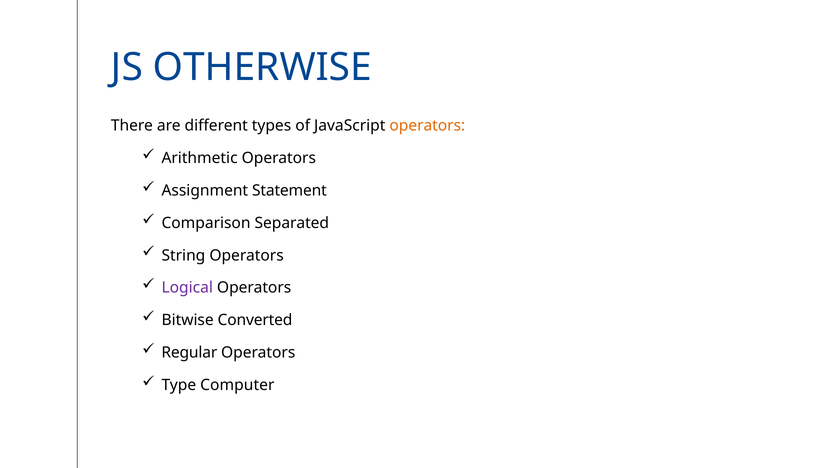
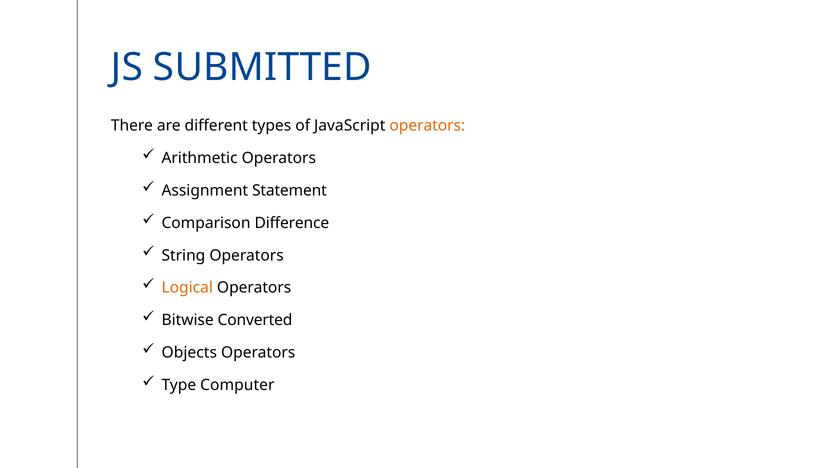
OTHERWISE: OTHERWISE -> SUBMITTED (262, 67)
Separated: Separated -> Difference (292, 223)
Logical colour: purple -> orange (187, 287)
Regular: Regular -> Objects (189, 352)
